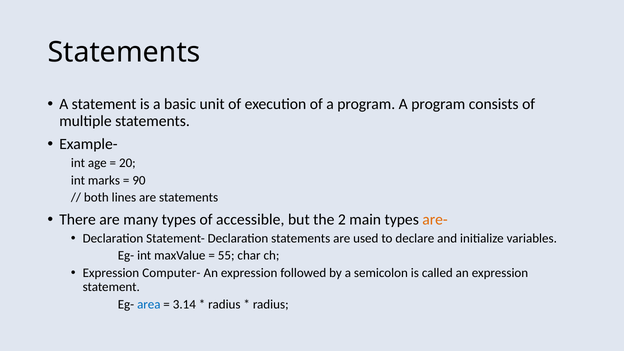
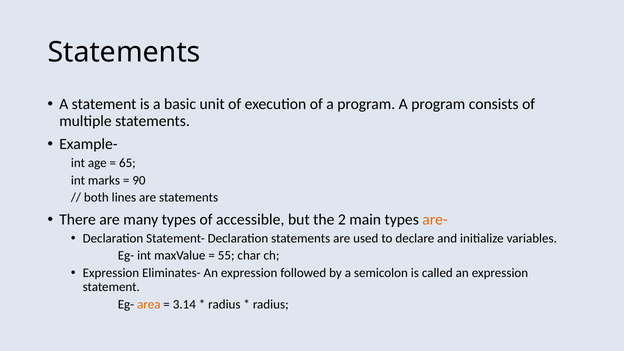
20: 20 -> 65 (127, 163)
Computer-: Computer- -> Eliminates- (171, 273)
area colour: blue -> orange (149, 304)
